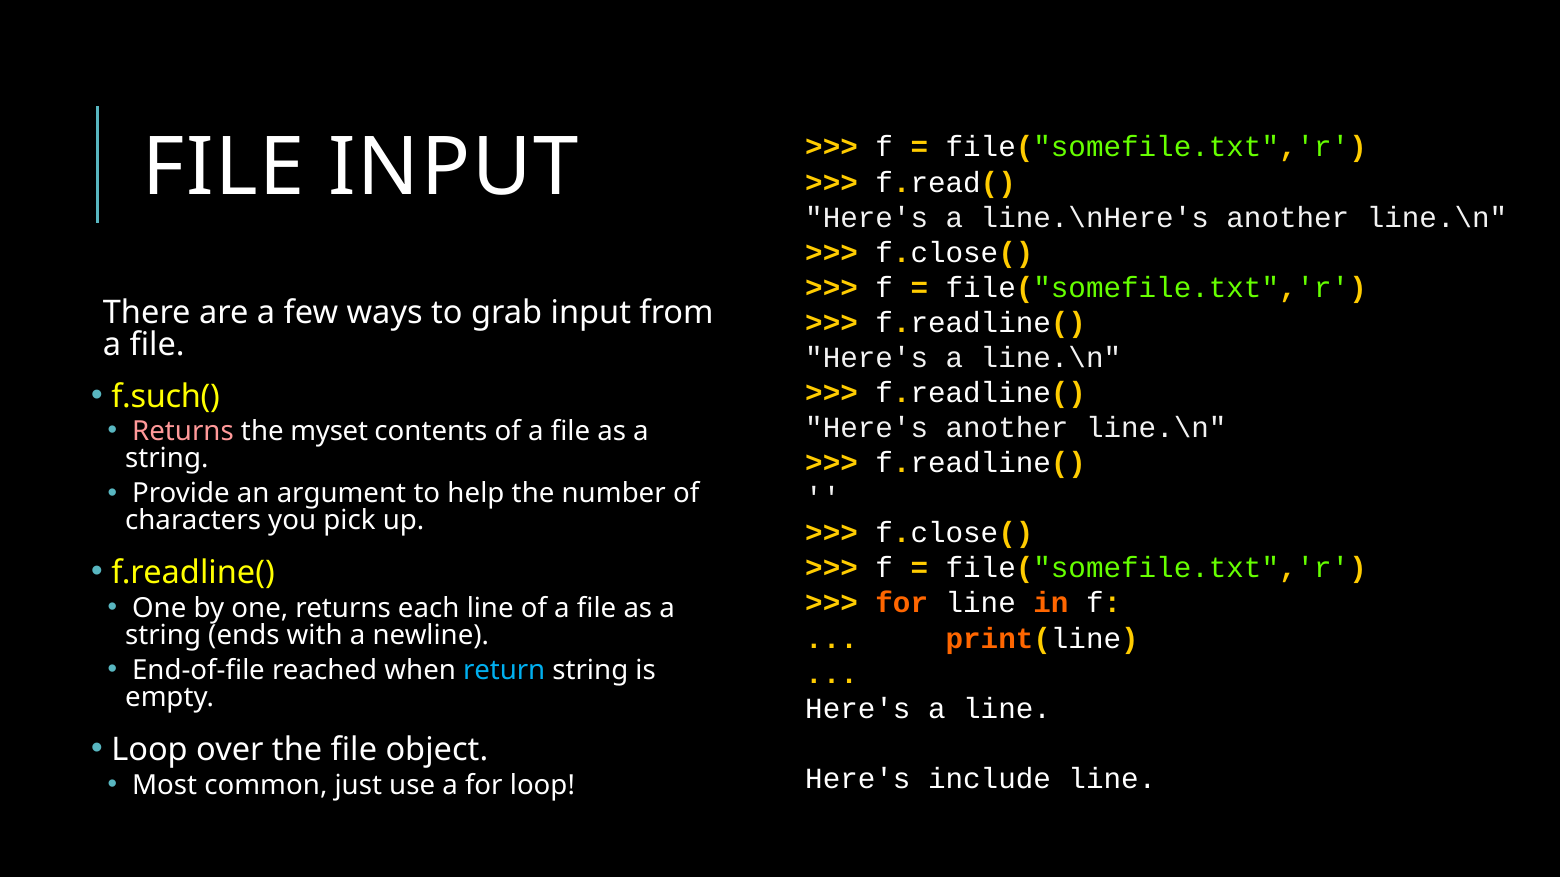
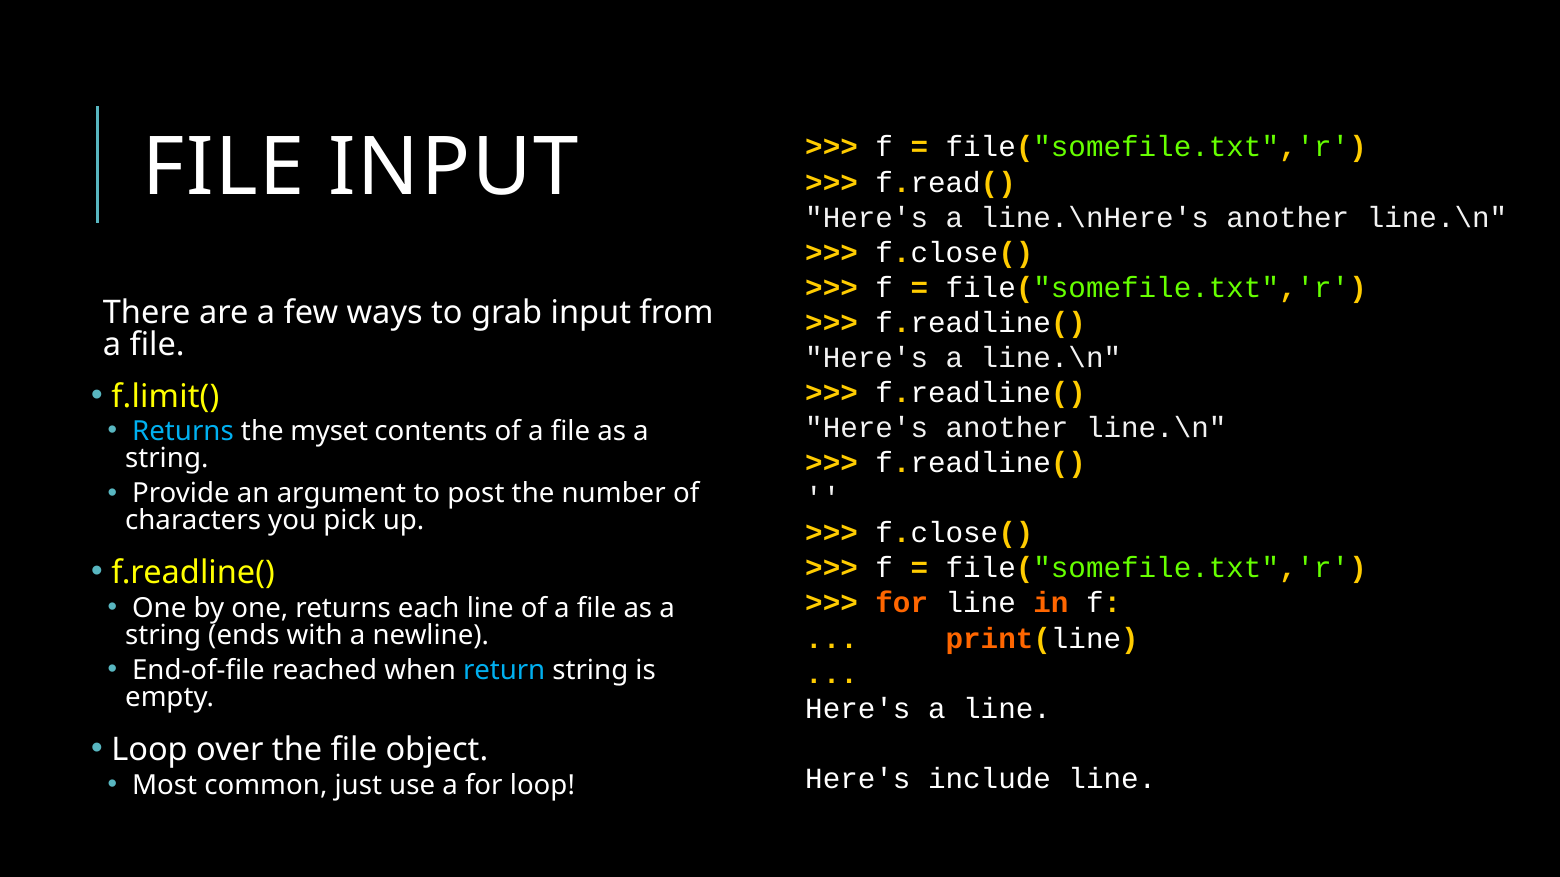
f.such(: f.such( -> f.limit( (165, 397)
Returns colour: pink -> light blue (183, 432)
help: help -> post (476, 494)
